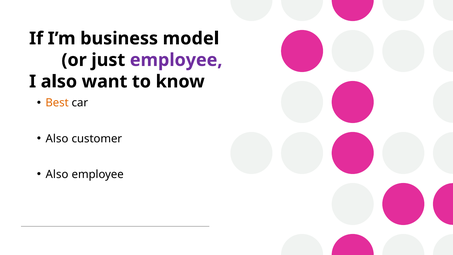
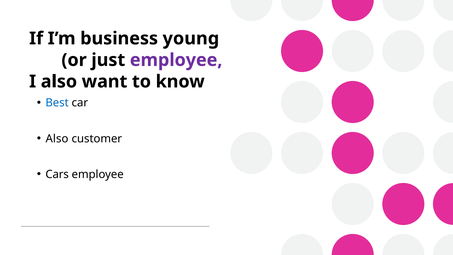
model: model -> young (191, 38)
Best colour: orange -> blue (57, 103)
Also: Also -> Cars (57, 174)
